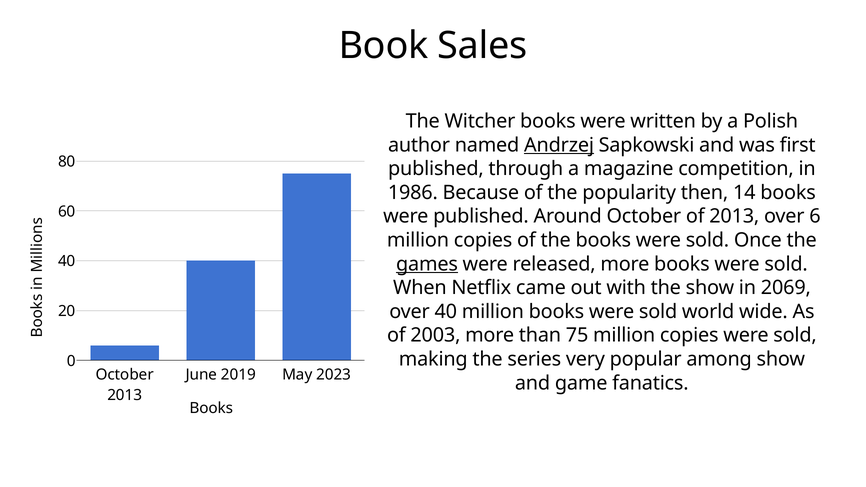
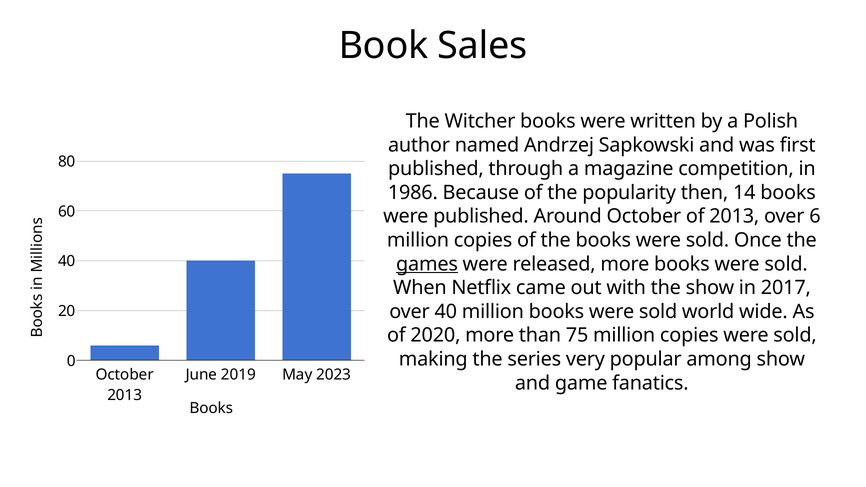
Andrzej underline: present -> none (559, 145)
2069: 2069 -> 2017 (786, 288)
2003: 2003 -> 2020 (435, 336)
